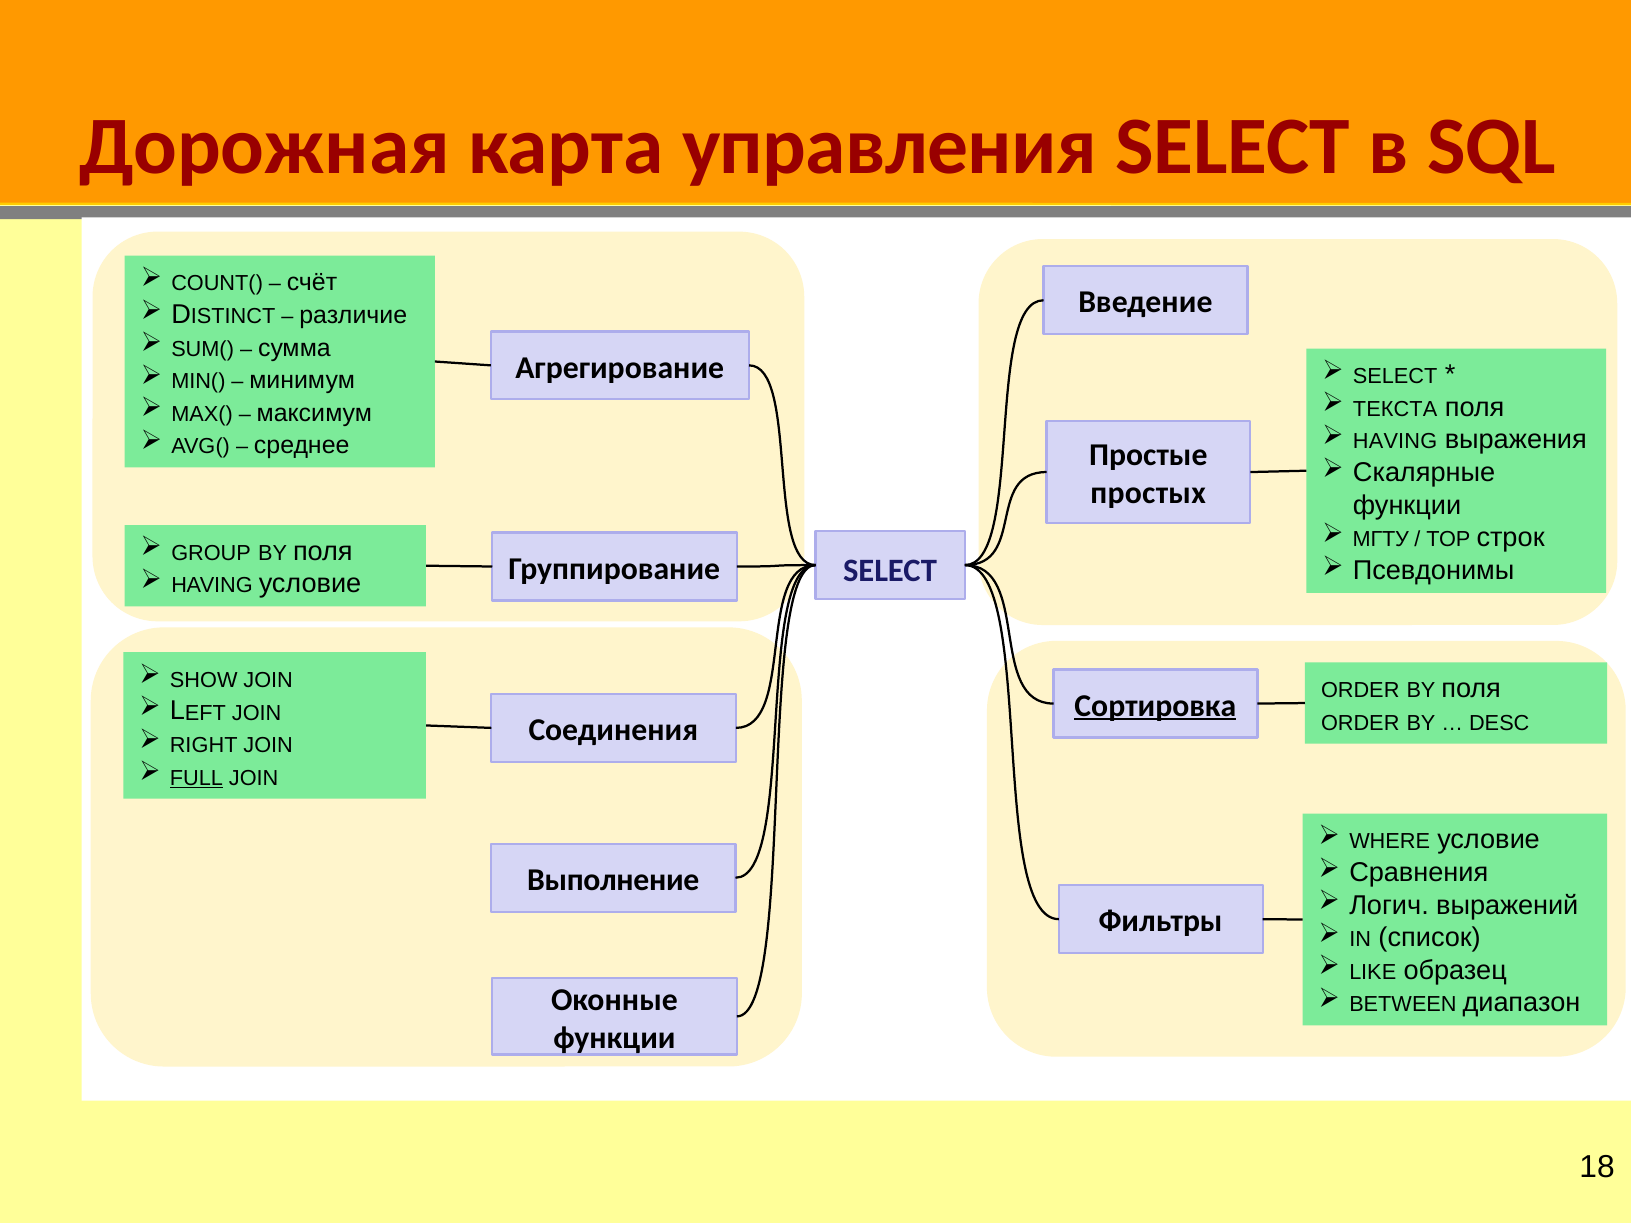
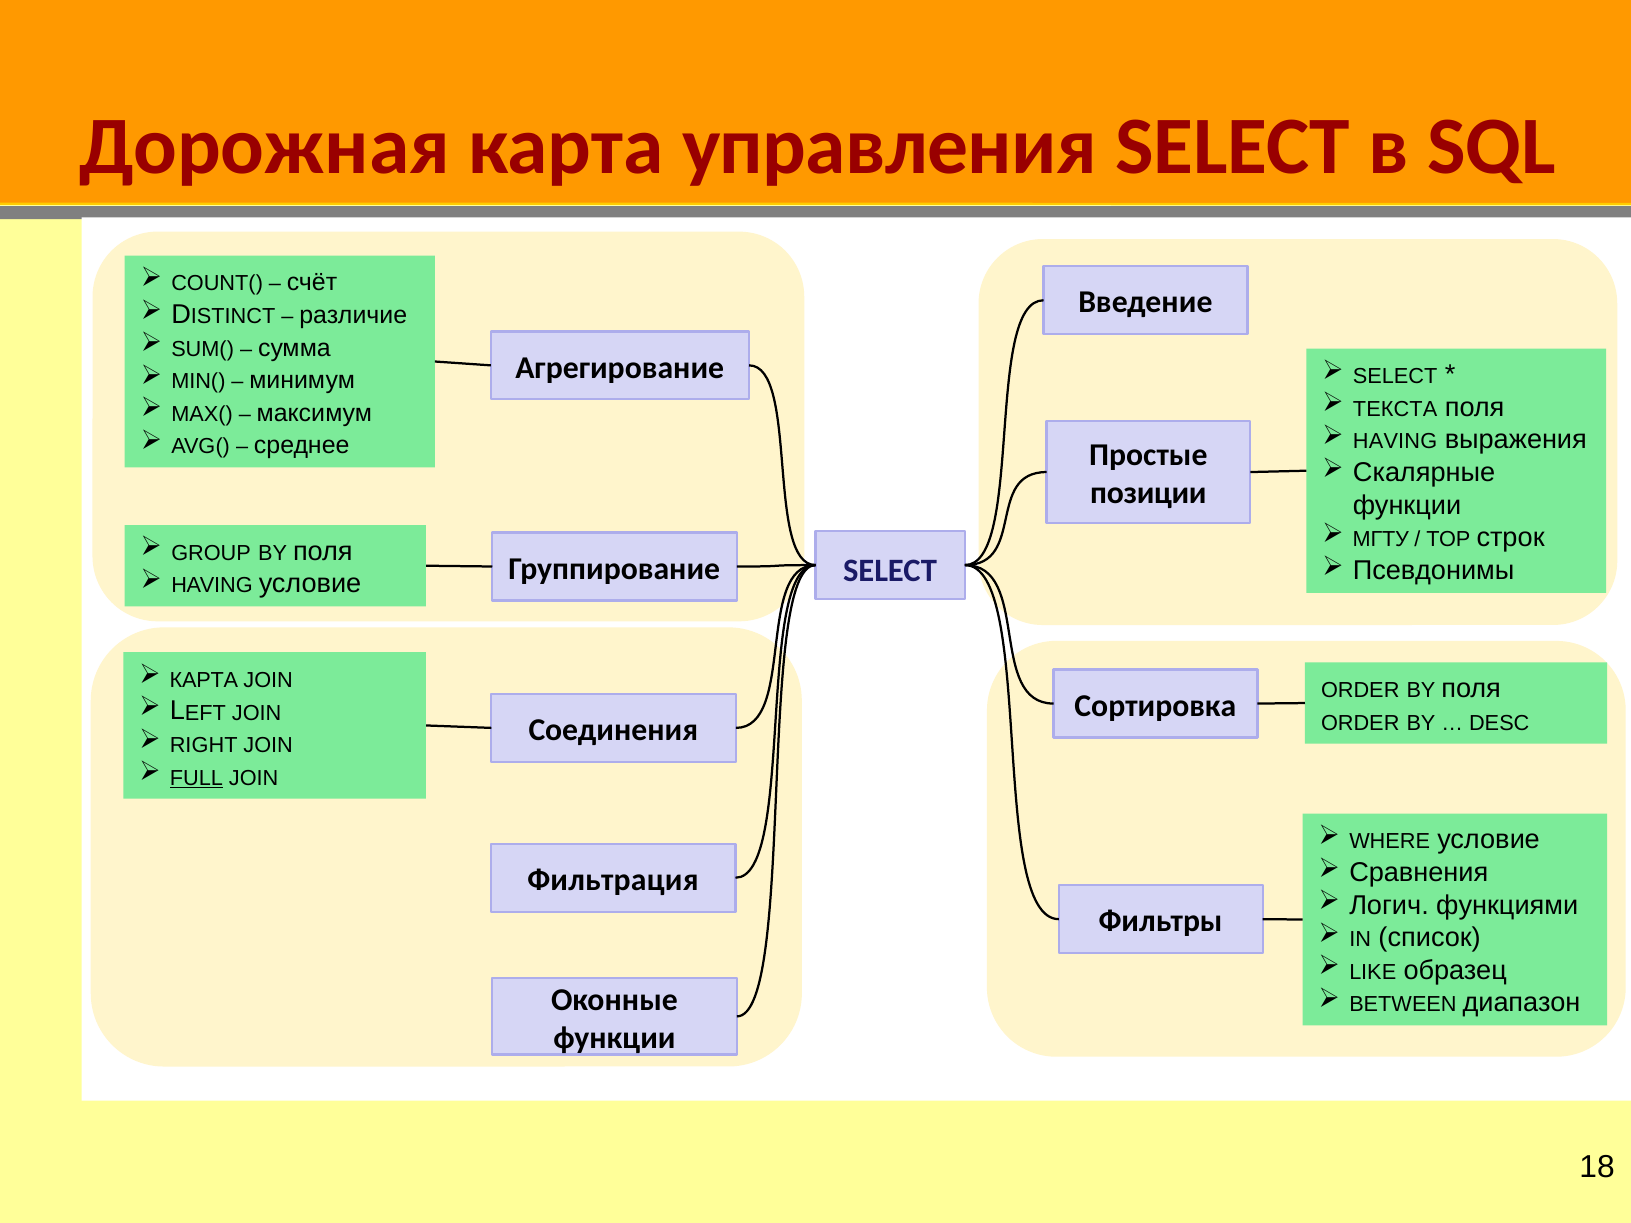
простых: простых -> позиции (1148, 493)
SHOW: SHOW -> КАРТА (204, 680)
Сортировка underline: present -> none (1155, 706)
Выполнение: Выполнение -> Фильтрация (613, 880)
выражений: выражений -> функциями (1507, 905)
